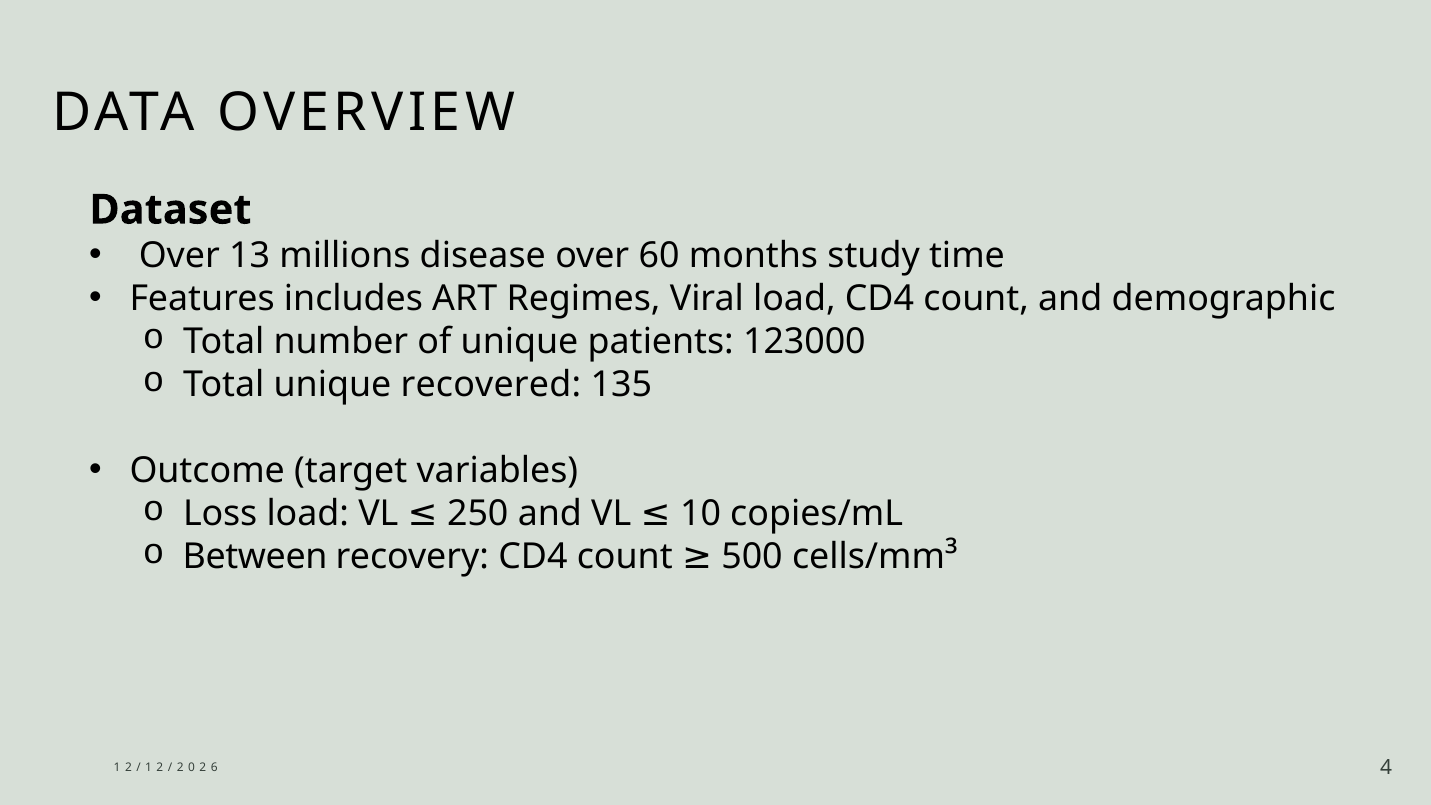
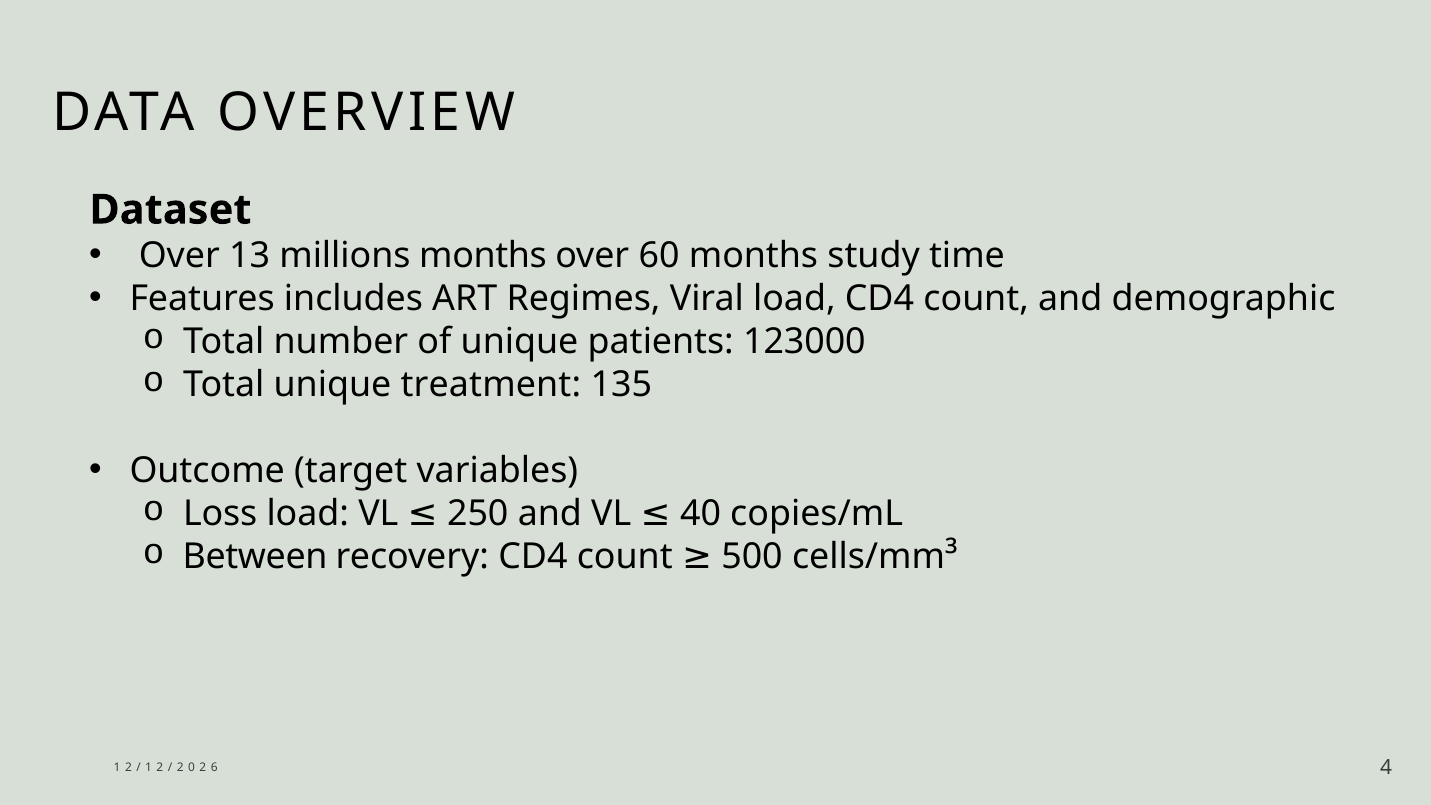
millions disease: disease -> months (483, 256)
recovered: recovered -> treatment (491, 385)
10: 10 -> 40 (701, 514)
